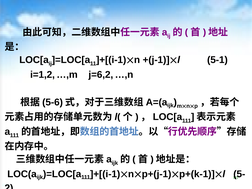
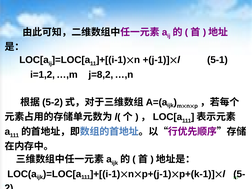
j=6,2: j=6,2 -> j=8,2 (101, 75)
5-6: 5-6 -> 5-2 (53, 102)
